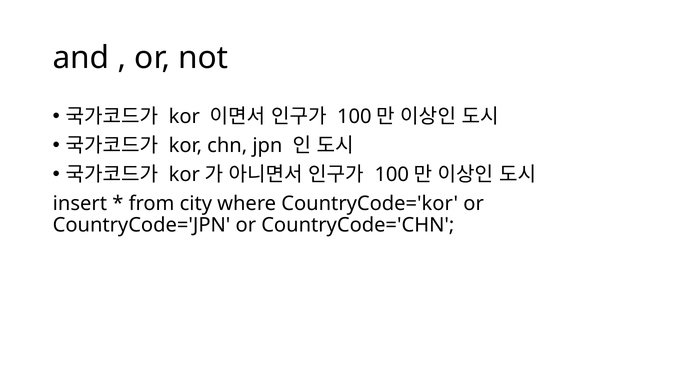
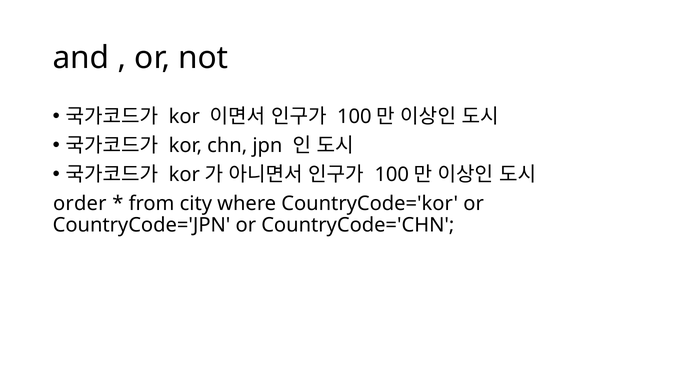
insert: insert -> order (80, 204)
